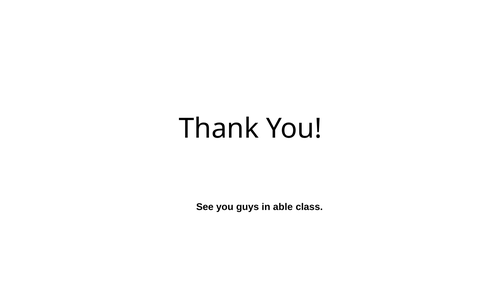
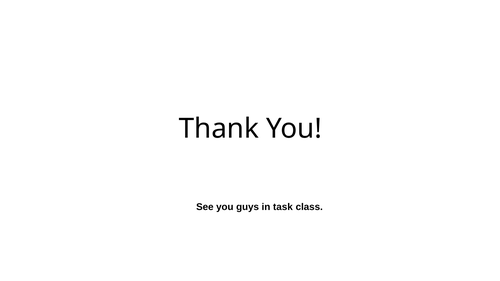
able: able -> task (283, 207)
